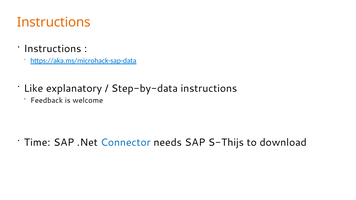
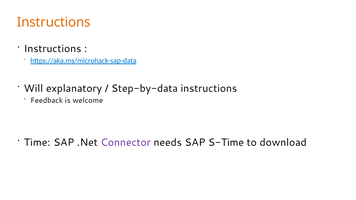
Like: Like -> Will (33, 89)
Connector colour: blue -> purple (126, 143)
S-Thijs: S-Thijs -> S-Time (226, 143)
